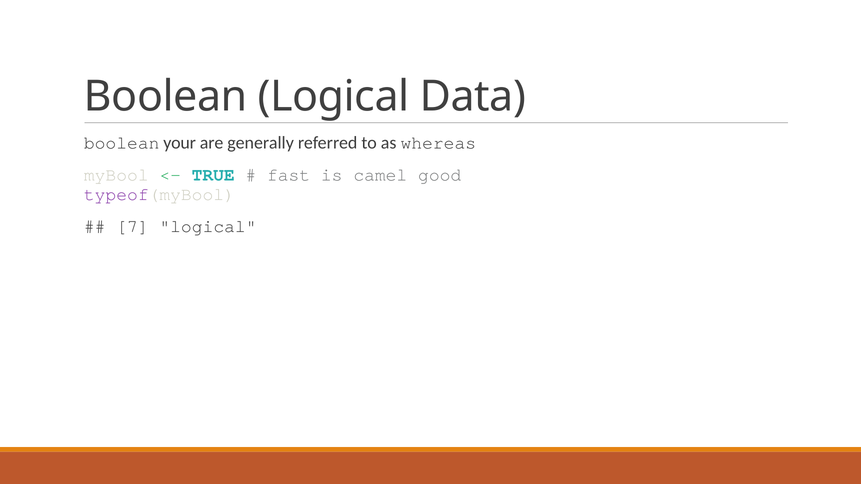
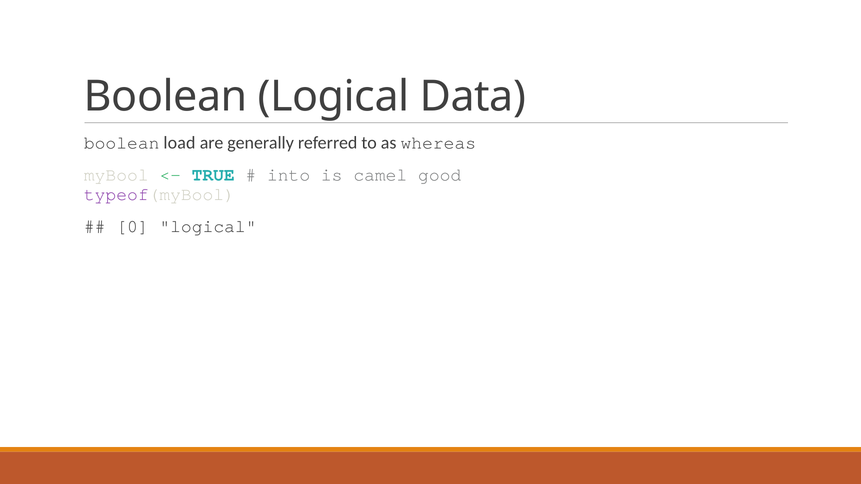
your: your -> load (179, 143)
fast: fast -> into (289, 175)
7: 7 -> 0 (132, 226)
